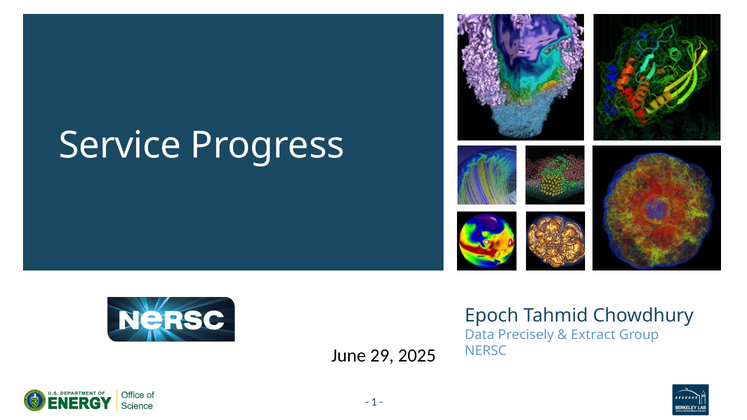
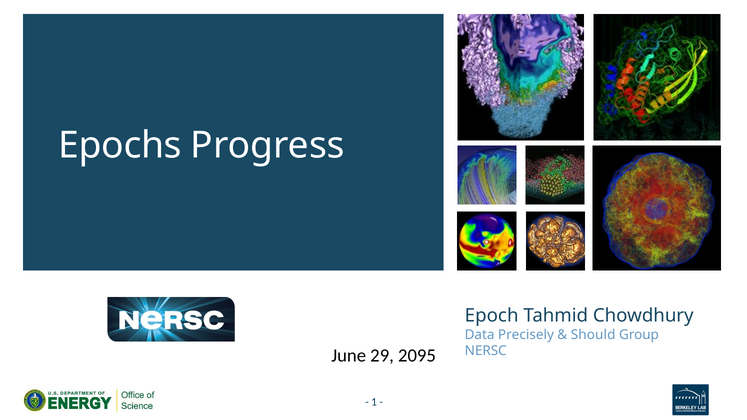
Service: Service -> Epochs (120, 145)
Extract: Extract -> Should (593, 335)
2025: 2025 -> 2095 (417, 356)
